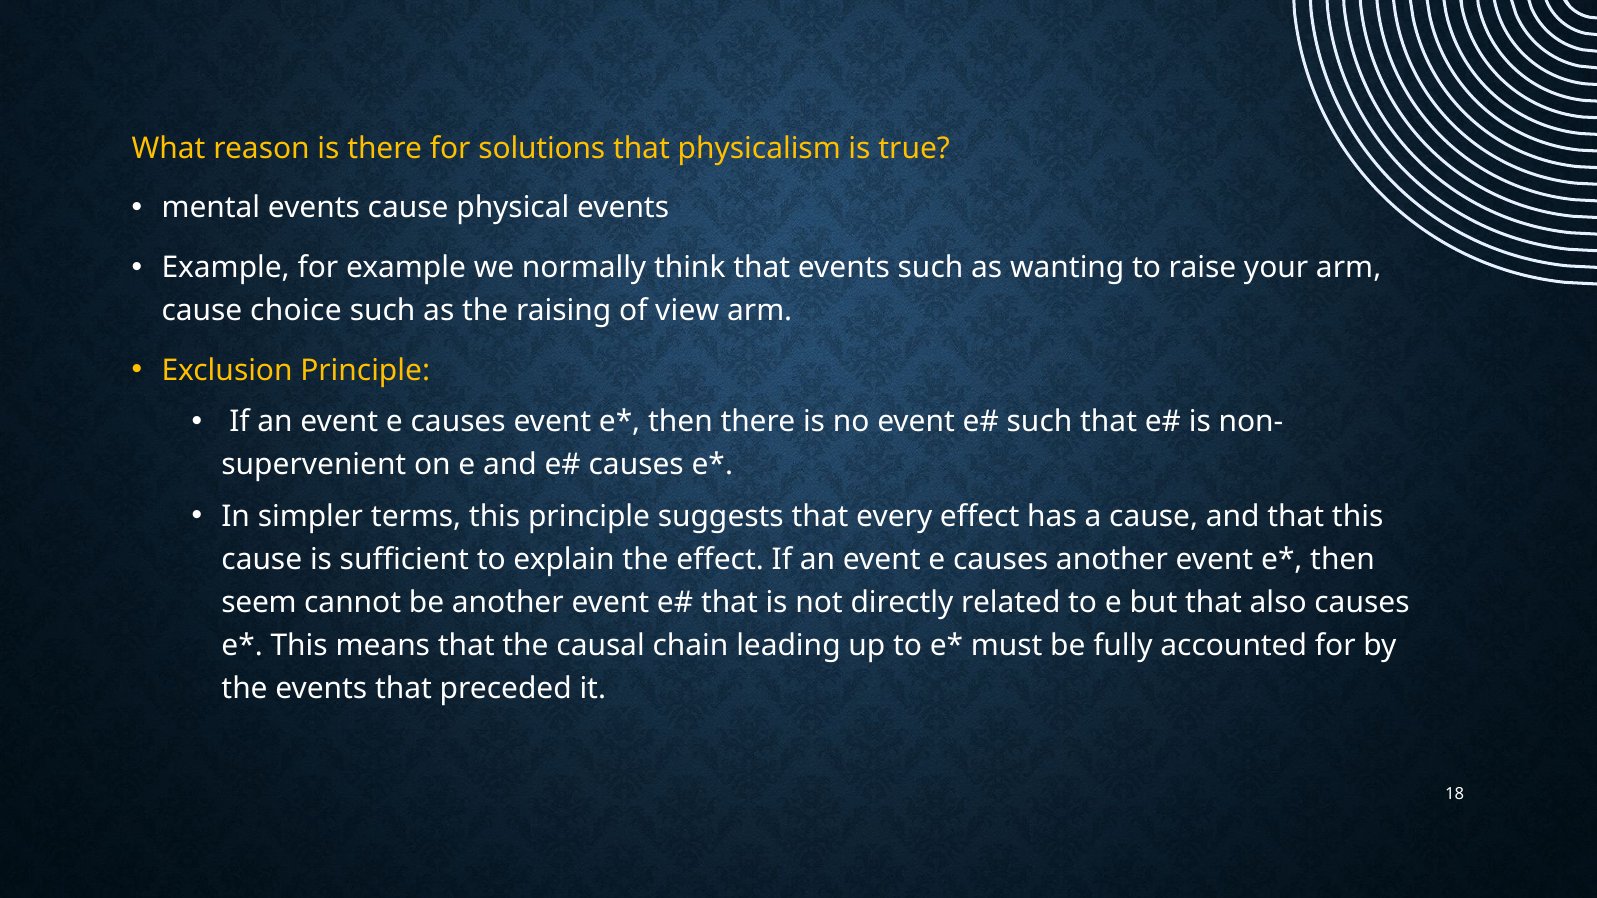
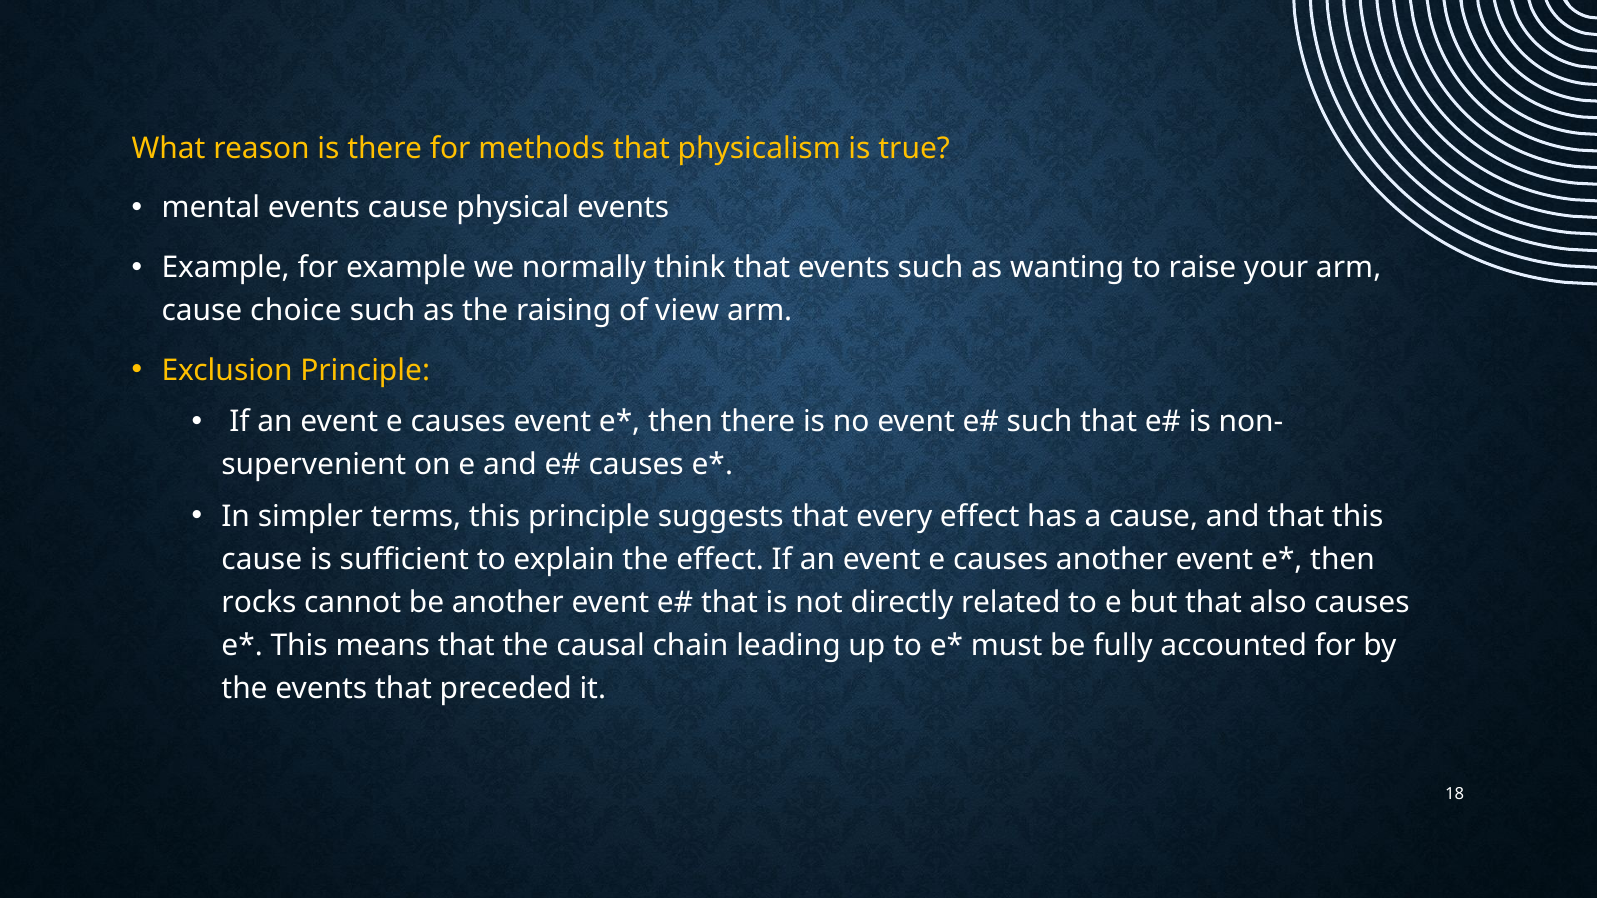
solutions: solutions -> methods (542, 148)
seem: seem -> rocks (259, 603)
